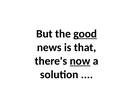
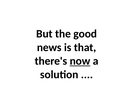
good underline: present -> none (85, 34)
